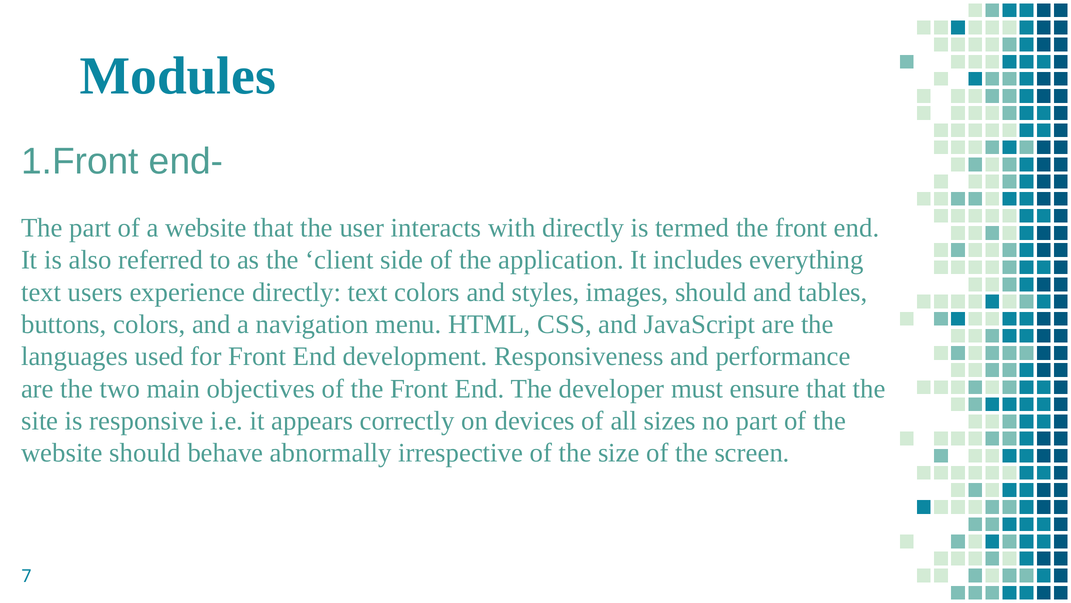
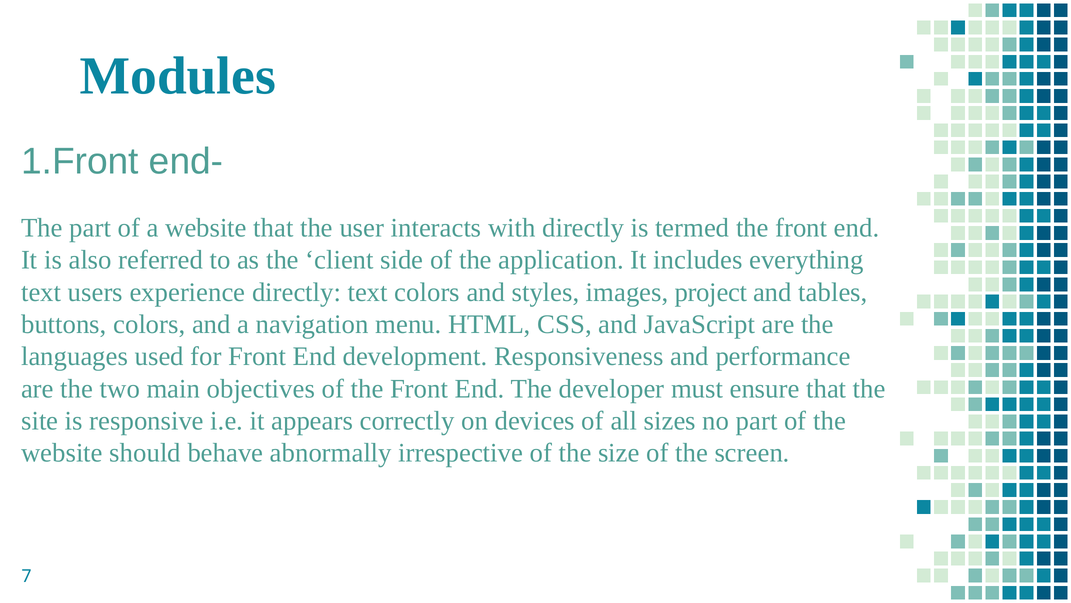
images should: should -> project (711, 292)
